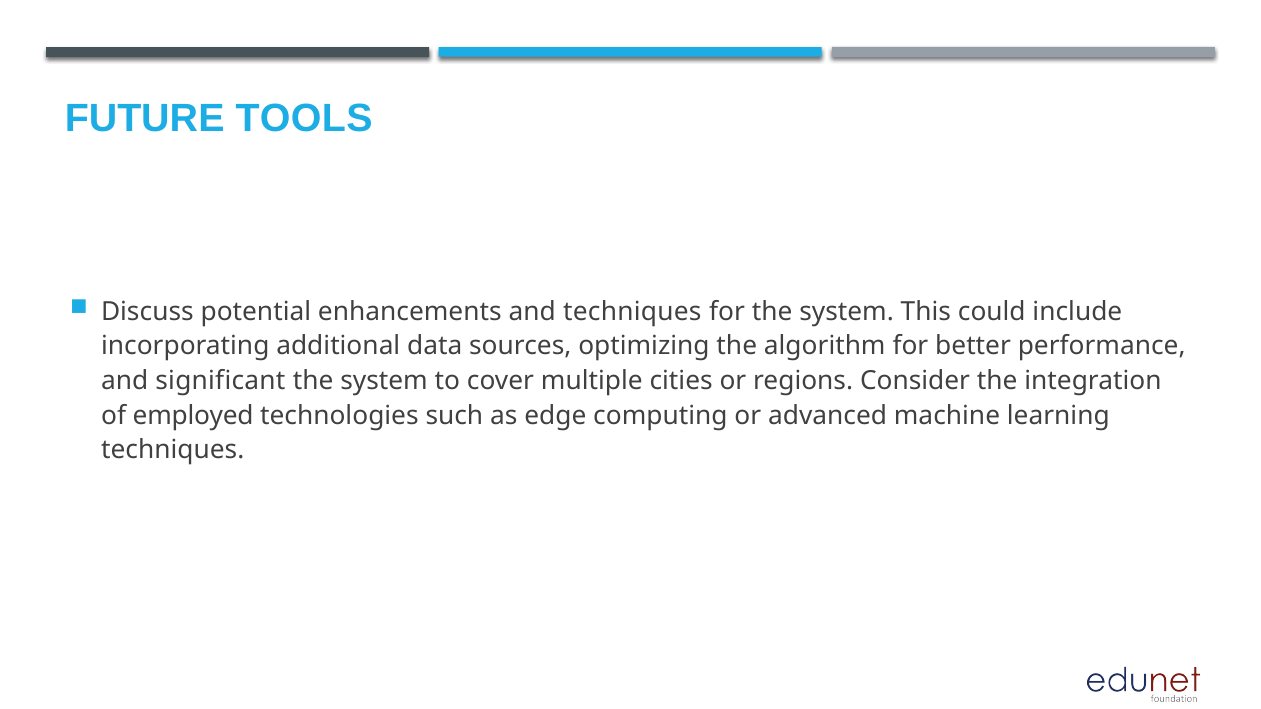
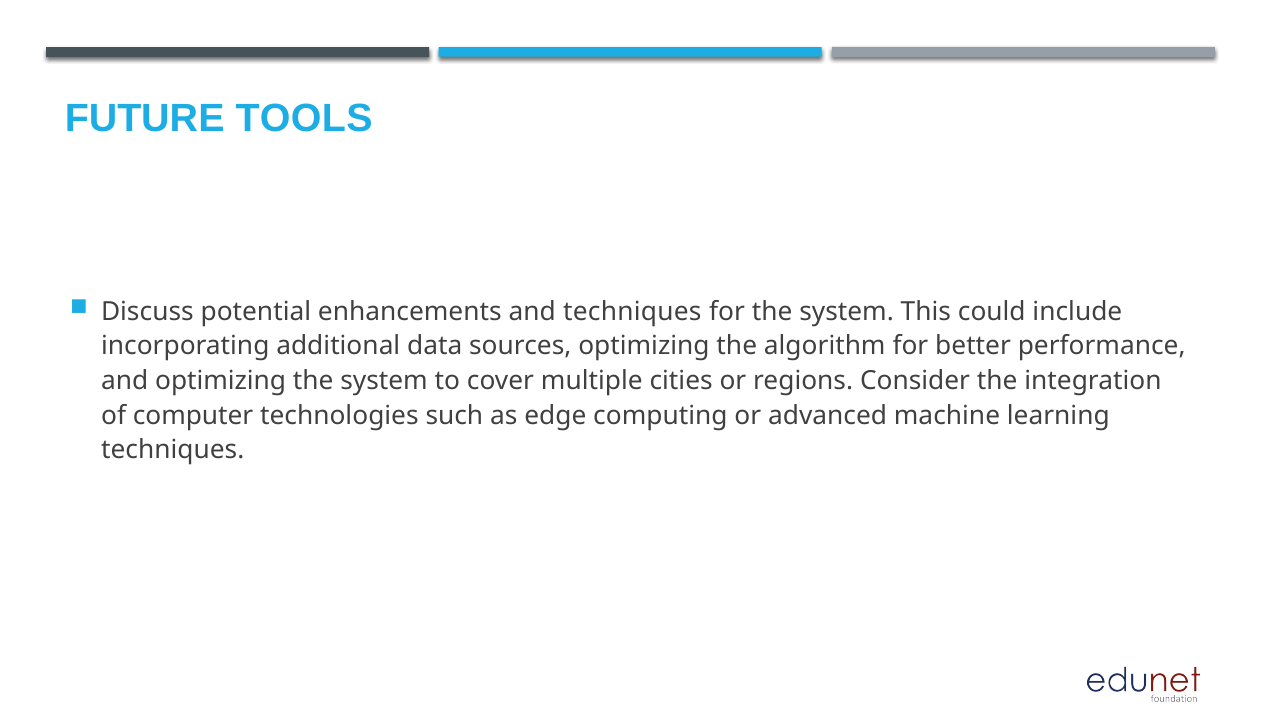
and significant: significant -> optimizing (221, 381)
employed: employed -> computer (193, 416)
